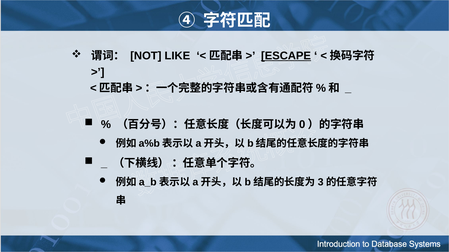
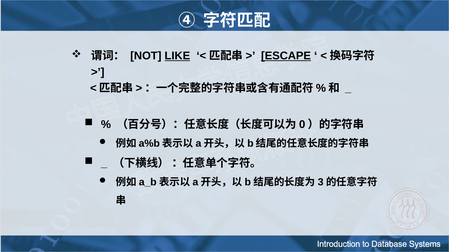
LIKE underline: none -> present (177, 56)
